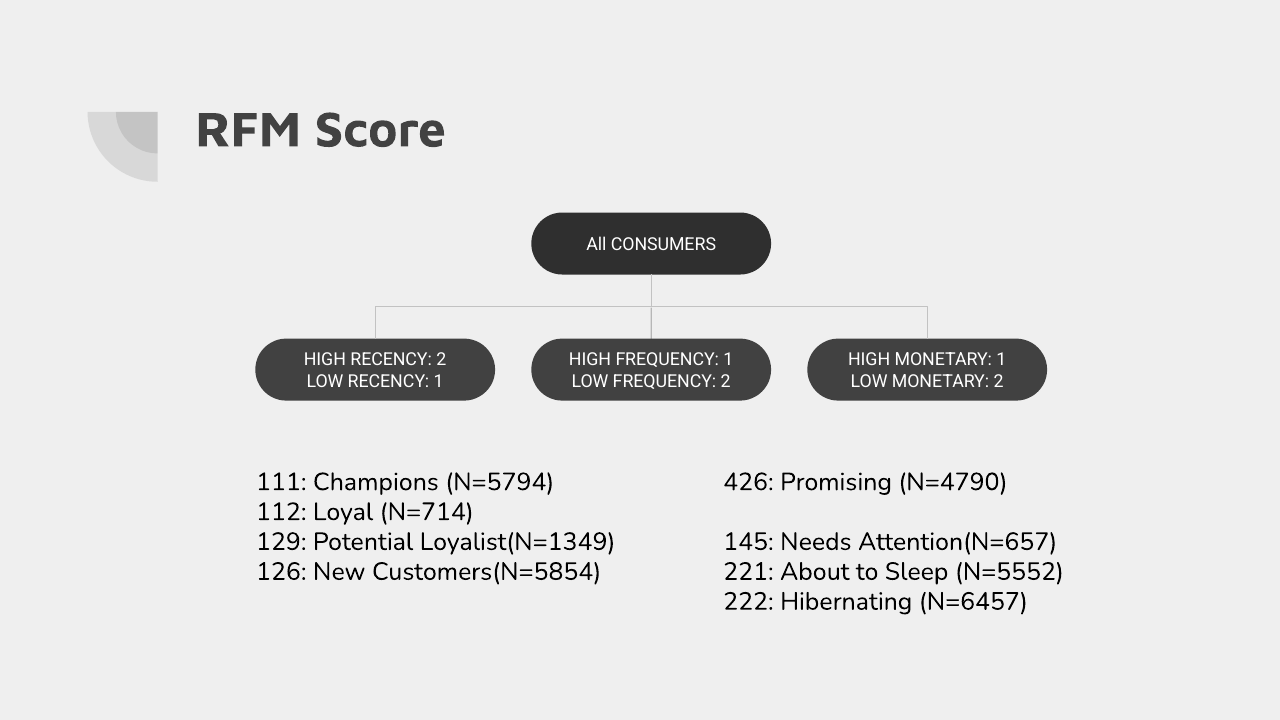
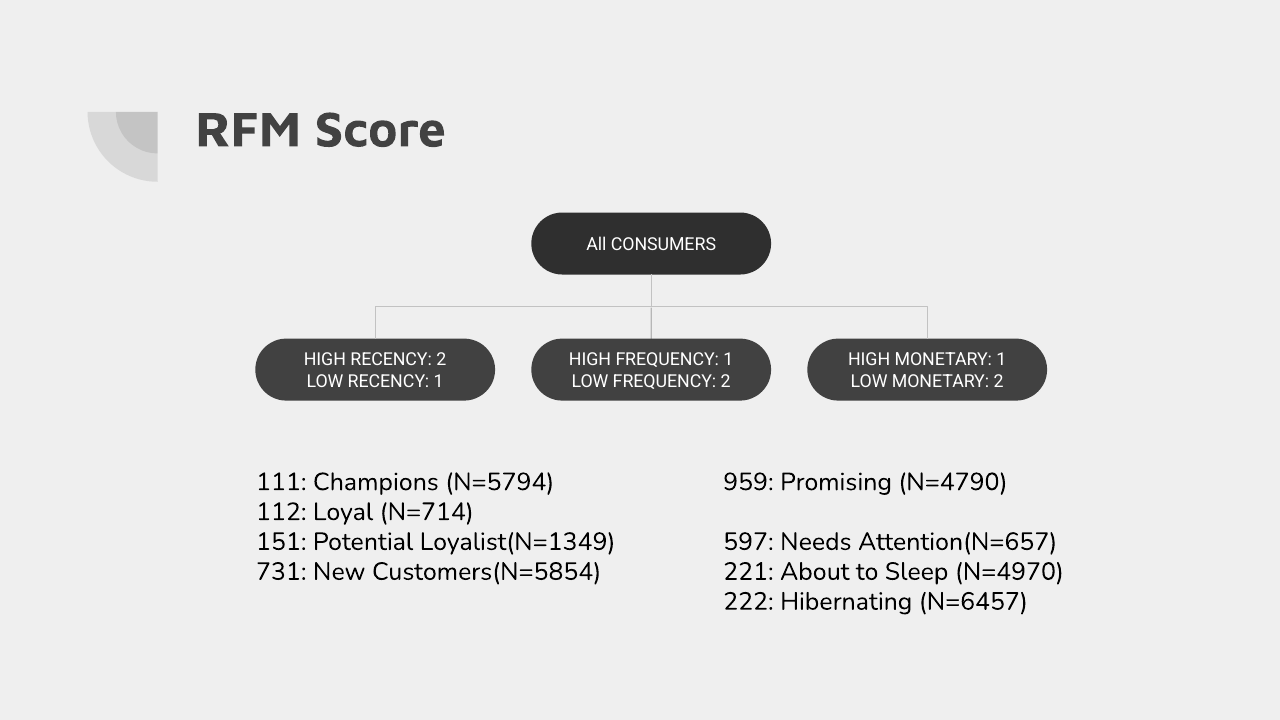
426: 426 -> 959 (748, 482)
129: 129 -> 151 (281, 542)
145: 145 -> 597 (748, 542)
126: 126 -> 731 (281, 572)
N=5552: N=5552 -> N=4970 (1009, 572)
